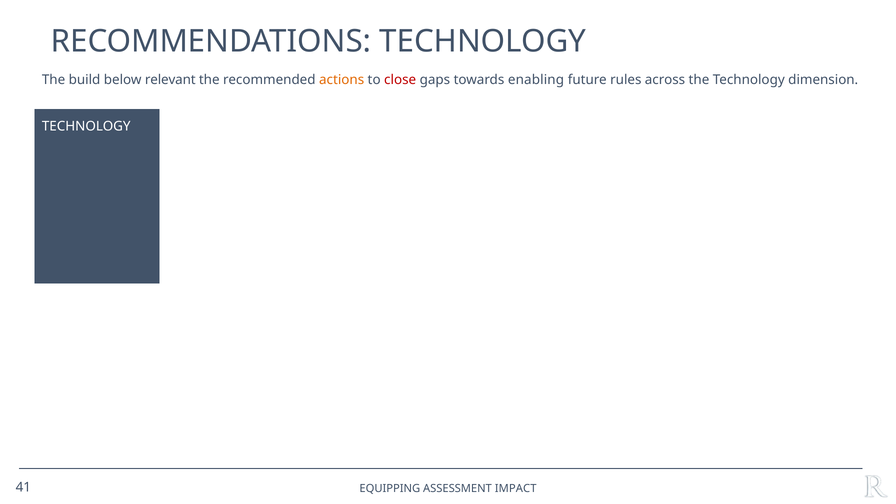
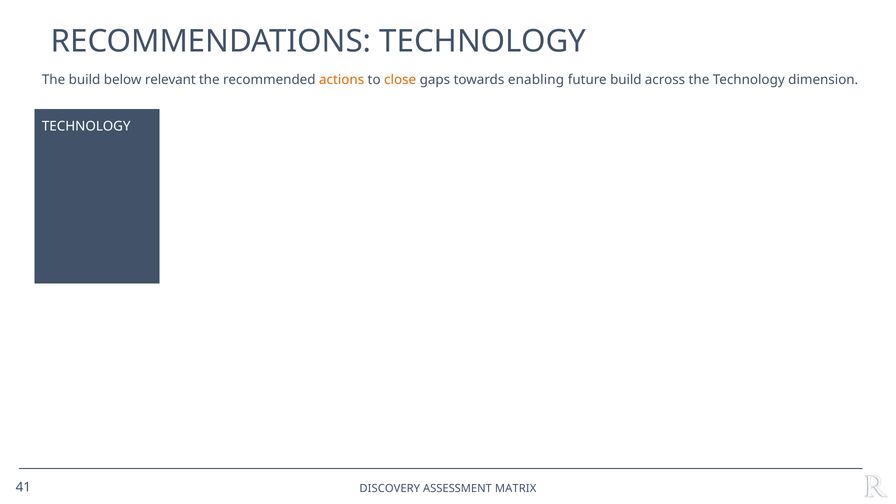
close colour: red -> orange (400, 80)
future rules: rules -> build (626, 80)
EQUIPPING: EQUIPPING -> DISCOVERY (390, 488)
IMPACT: IMPACT -> MATRIX (516, 488)
